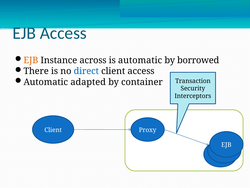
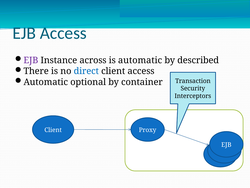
EJB colour: orange -> purple (31, 60)
borrowed: borrowed -> described (198, 60)
adapted: adapted -> optional (88, 82)
